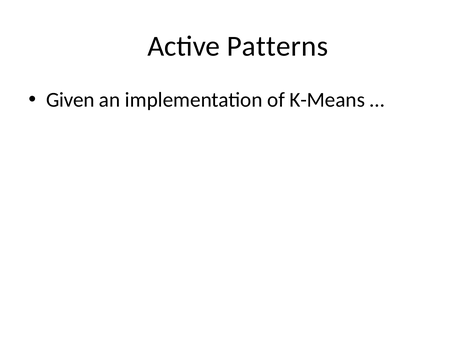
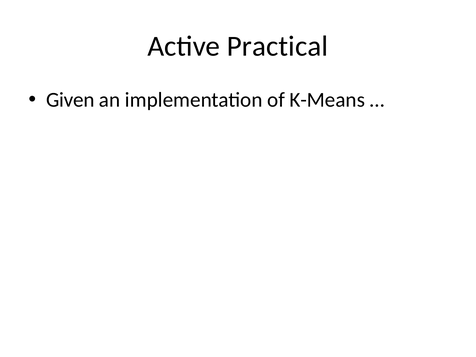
Patterns: Patterns -> Practical (277, 46)
